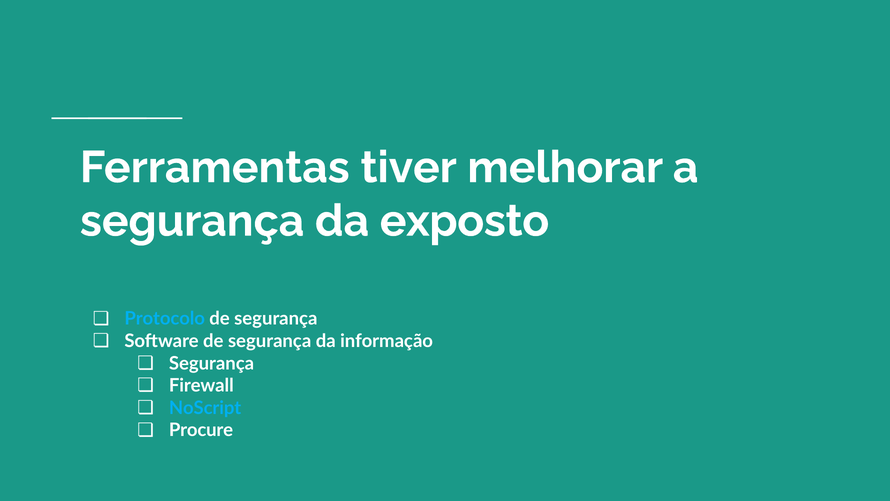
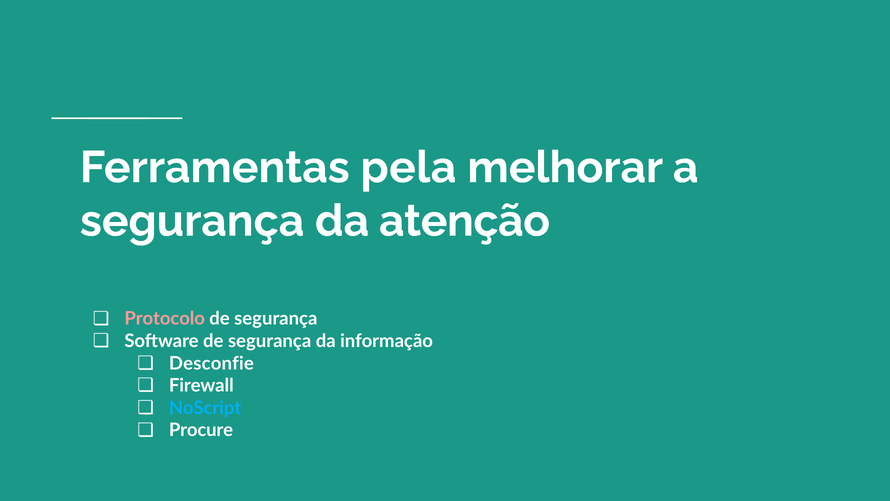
tiver: tiver -> pela (408, 167)
exposto: exposto -> atenção (465, 221)
Protocolo colour: light blue -> pink (165, 319)
Segurança: Segurança -> Desconfie (211, 363)
